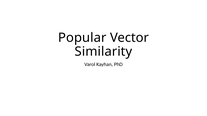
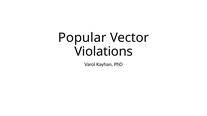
Similarity: Similarity -> Violations (104, 52)
